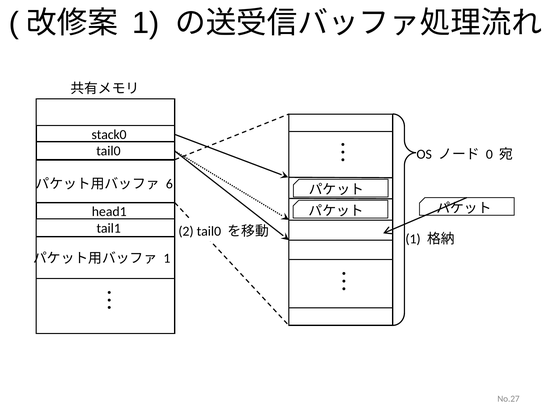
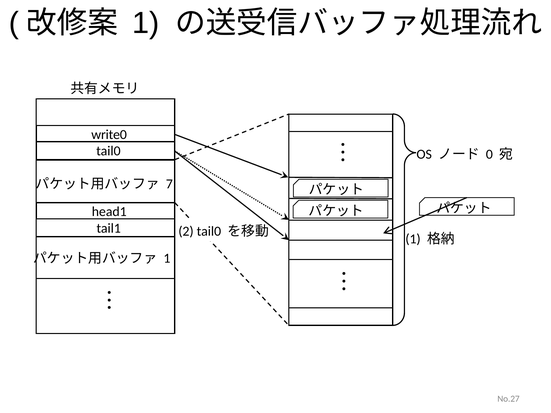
stack0: stack0 -> write0 (109, 135)
6: 6 -> 7 (169, 184)
